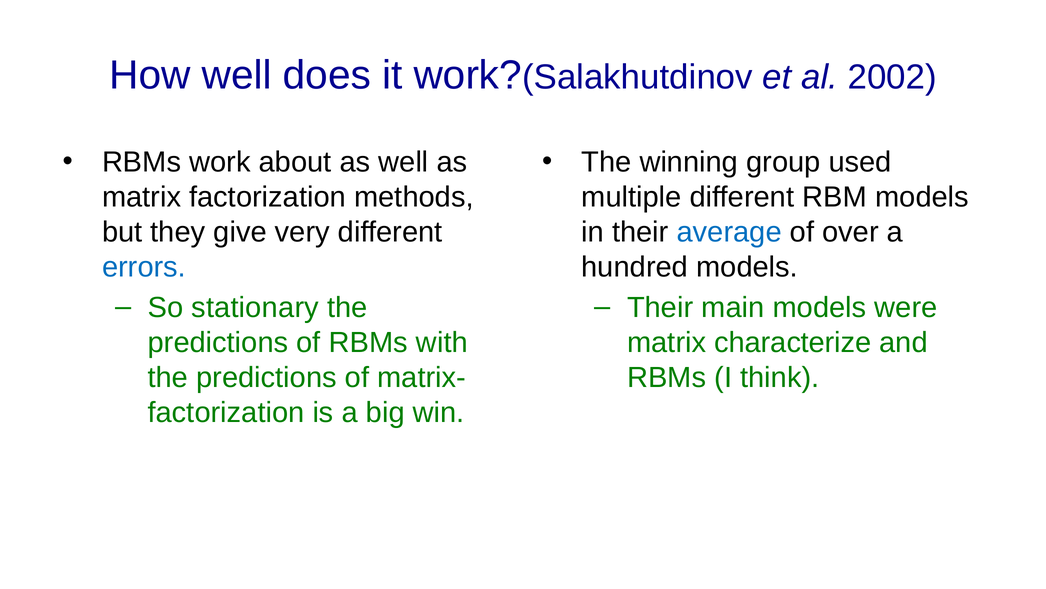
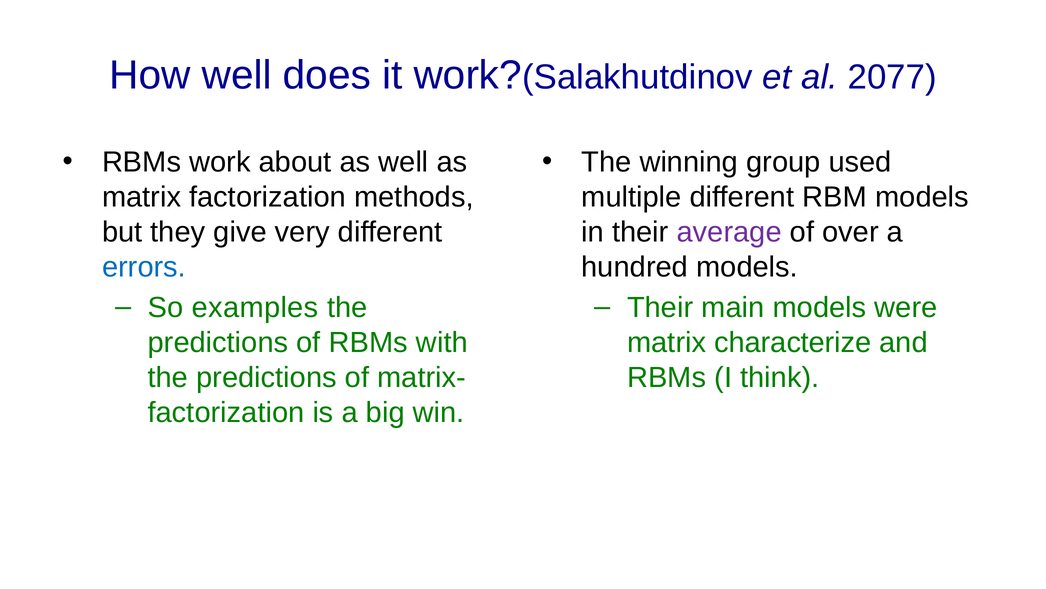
2002: 2002 -> 2077 (892, 77)
average colour: blue -> purple (729, 232)
stationary: stationary -> examples (255, 307)
